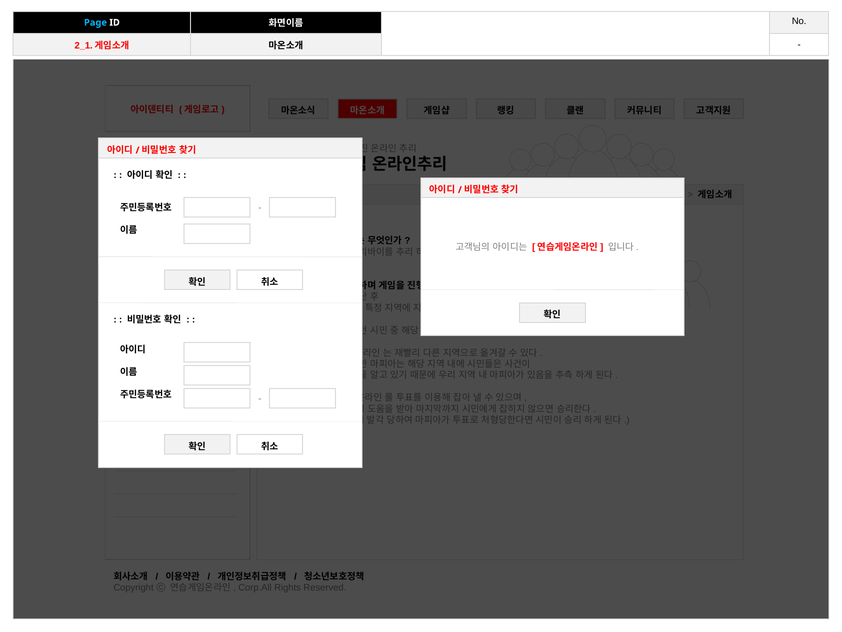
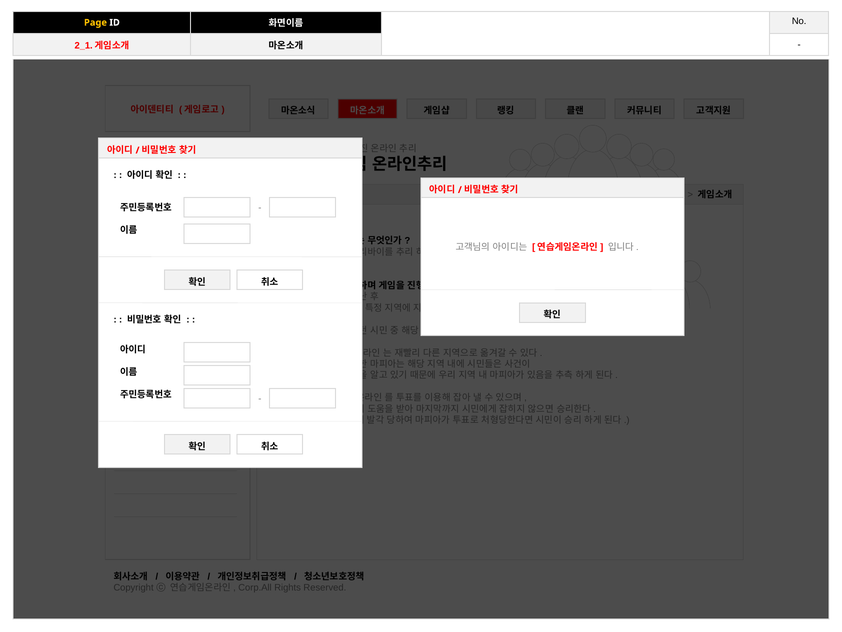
Page colour: light blue -> yellow (95, 23)
